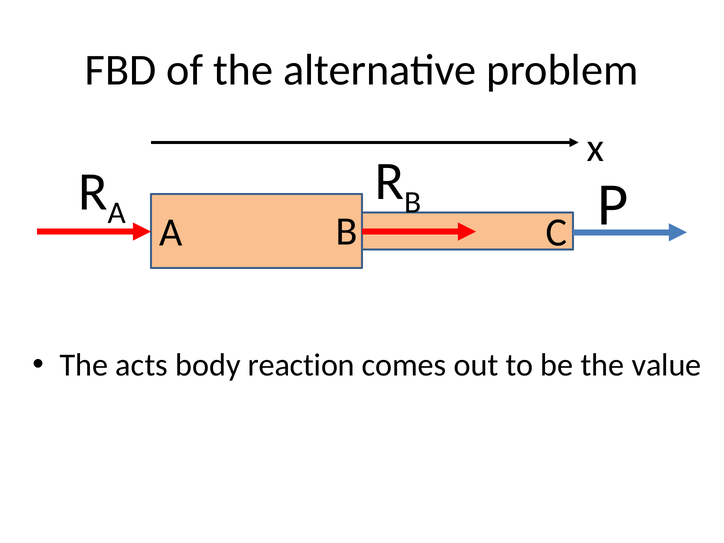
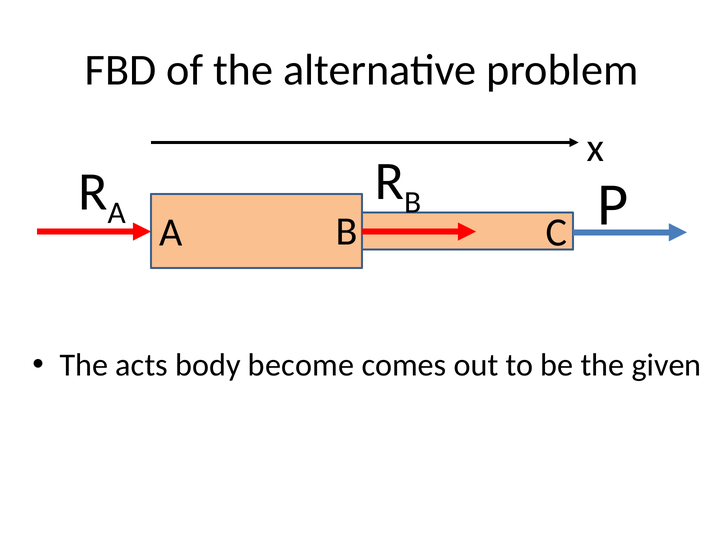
reaction: reaction -> become (301, 365)
value: value -> given (667, 365)
